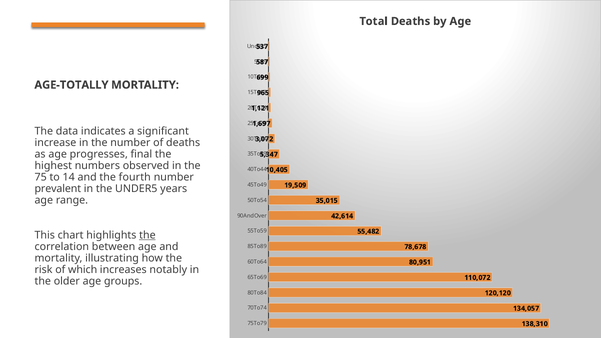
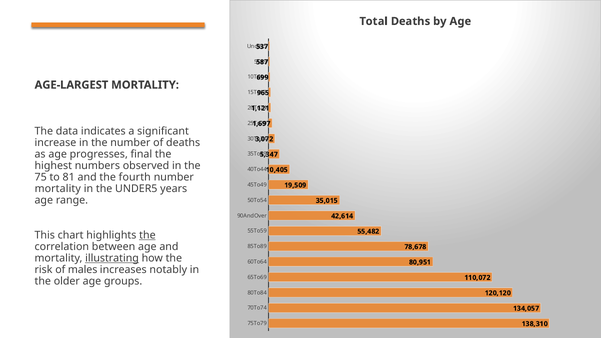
AGE-TOTALLY: AGE-TOTALLY -> AGE-LARGEST (71, 85)
14: 14 -> 81 (69, 177)
prevalent: prevalent -> mortality (58, 189)
illustrating underline: none -> present (112, 258)
which: which -> males (83, 270)
